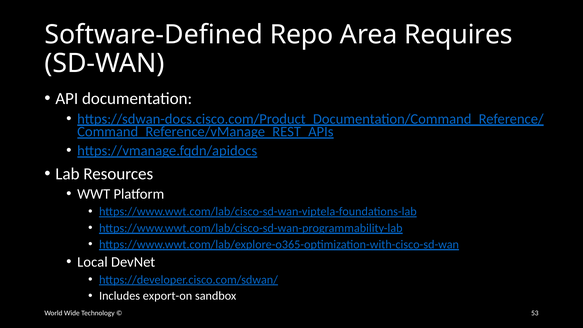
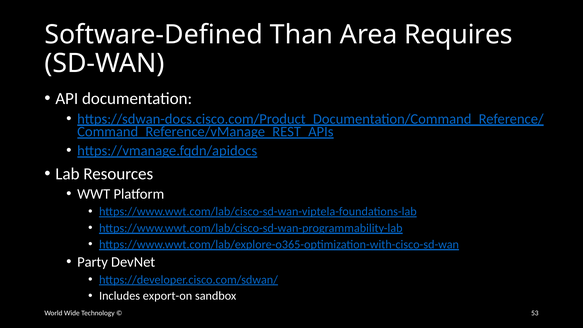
Repo: Repo -> Than (301, 35)
Local: Local -> Party (93, 262)
